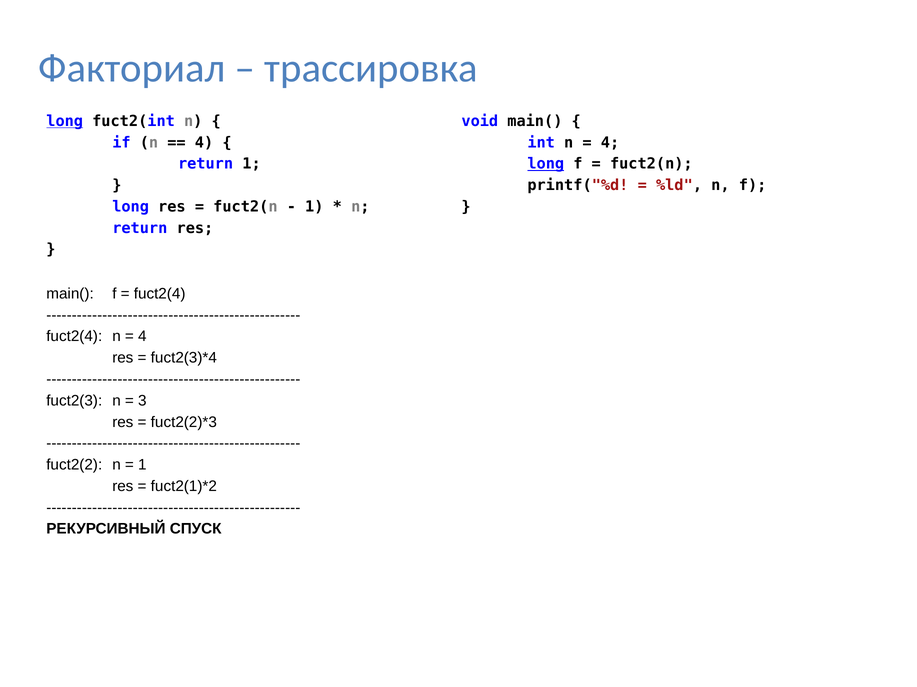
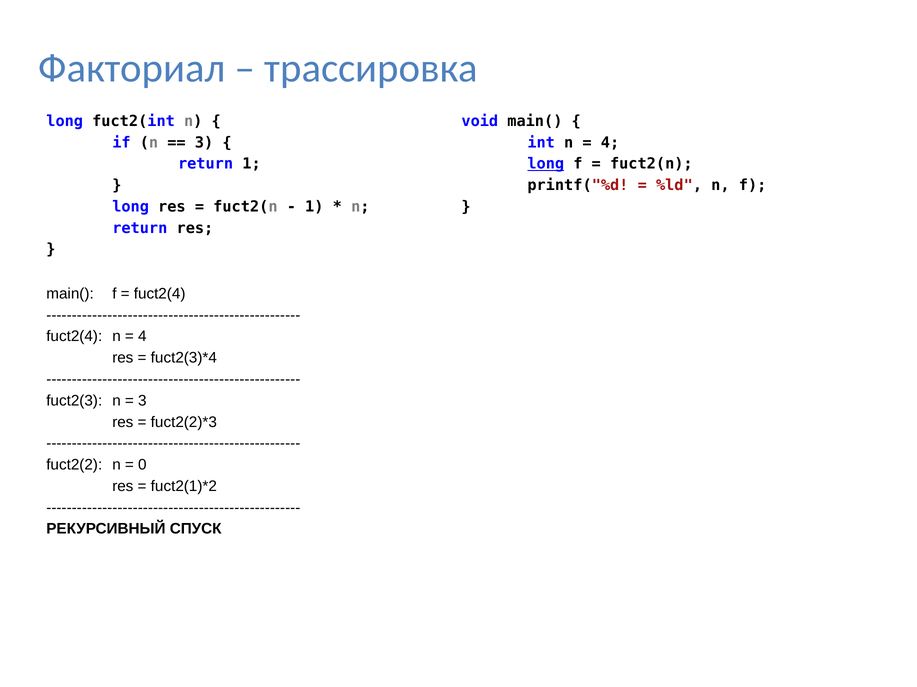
long underline: present -> none (65, 121)
4: 4 -> 3 (204, 143)
1: 1 -> 0 (142, 465)
